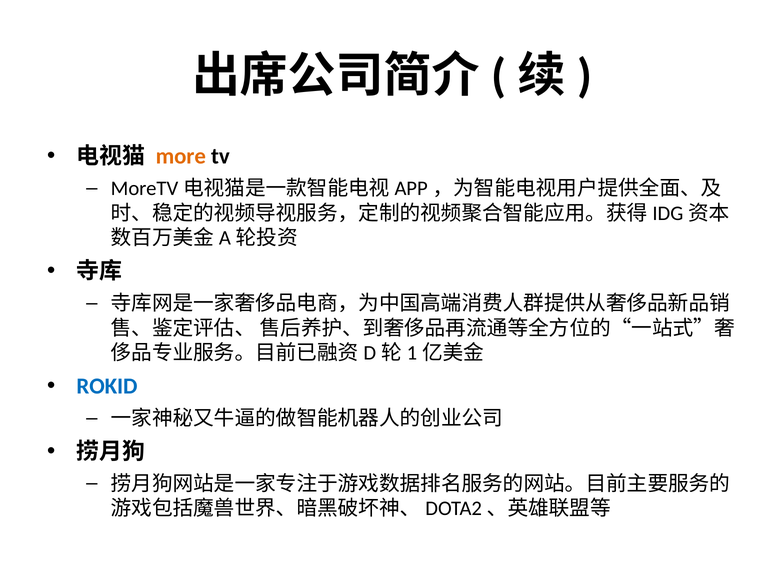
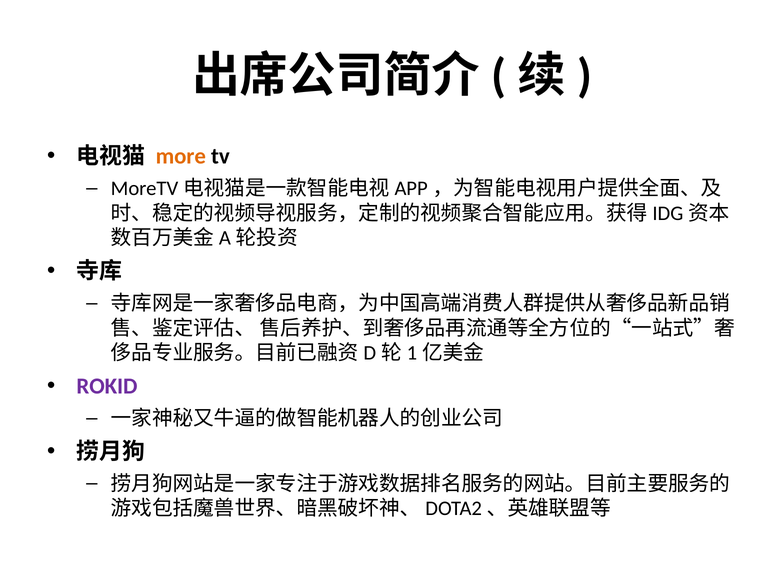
ROKID colour: blue -> purple (107, 386)
